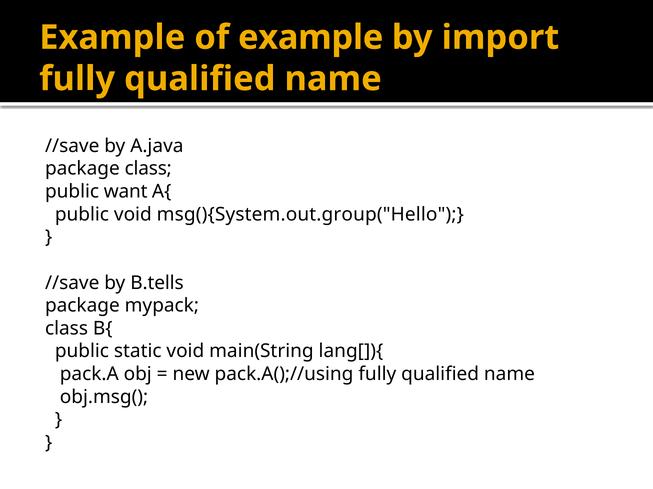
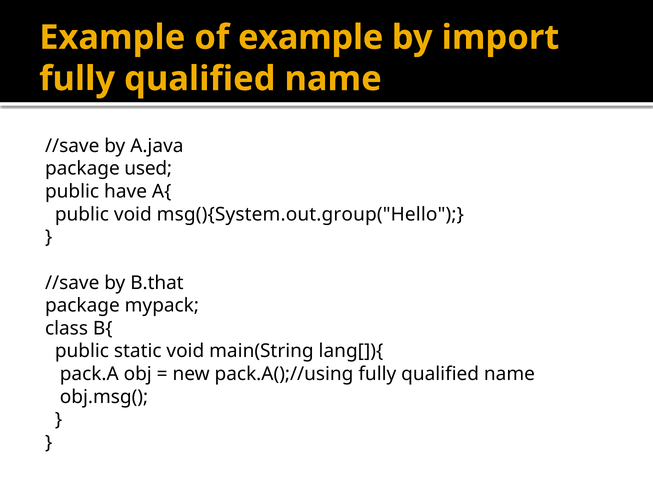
package class: class -> used (148, 169)
want: want -> have (126, 192)
B.tells: B.tells -> B.that (157, 283)
